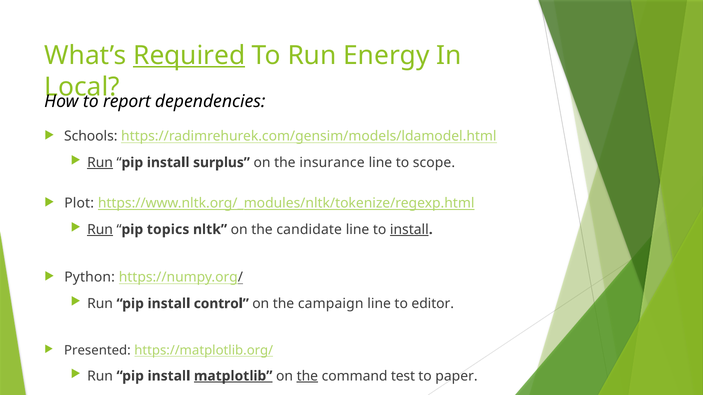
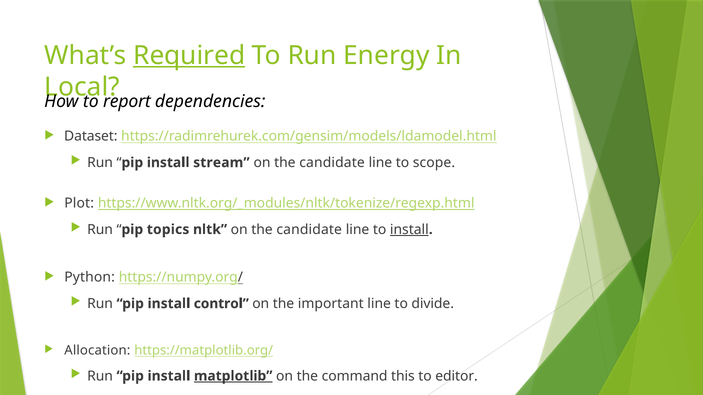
Schools: Schools -> Dataset (91, 137)
Run underline: present -> none (100, 163)
surplus: surplus -> stream (221, 163)
insurance: insurance -> candidate (332, 163)
Run underline: present -> none (100, 230)
campaign: campaign -> important (331, 304)
editor: editor -> divide (433, 304)
Presented: Presented -> Allocation (97, 351)
the underline: present -> none (307, 376)
test: test -> this (403, 376)
paper: paper -> editor (457, 376)
